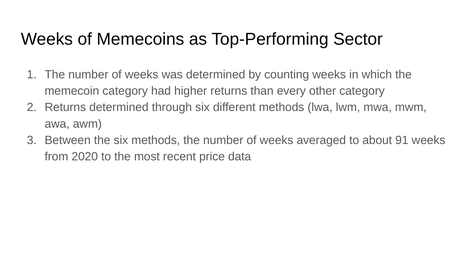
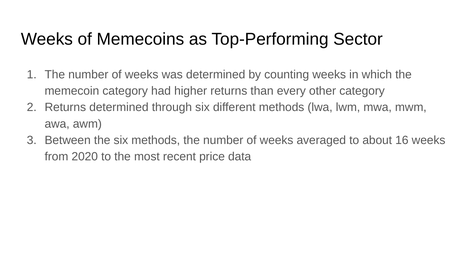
91: 91 -> 16 (402, 140)
